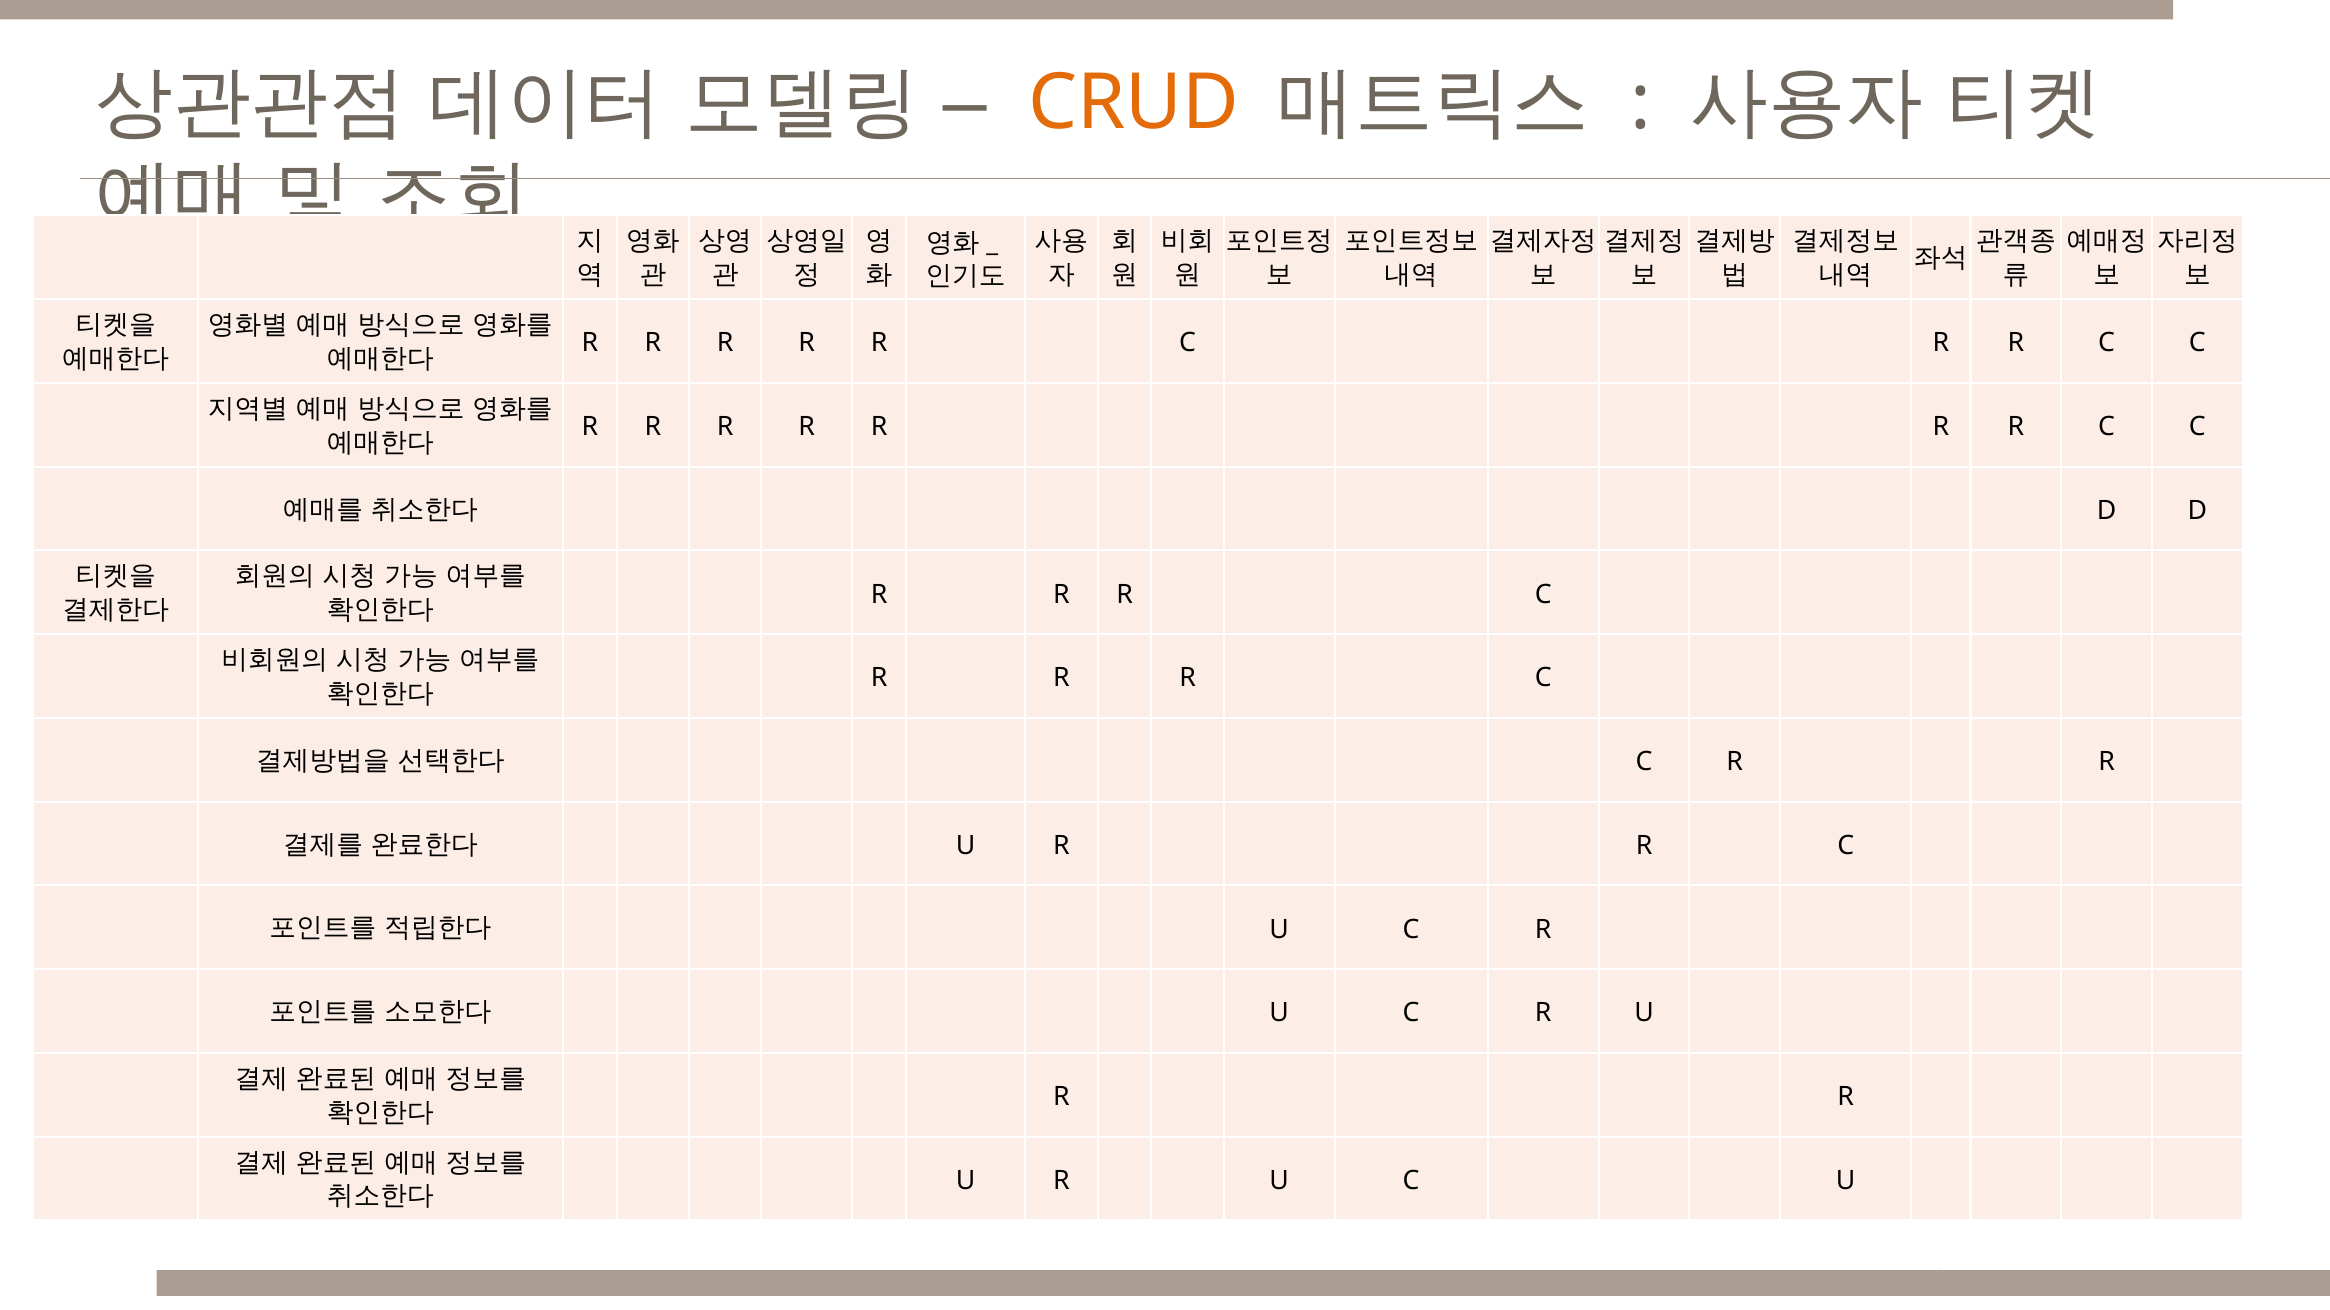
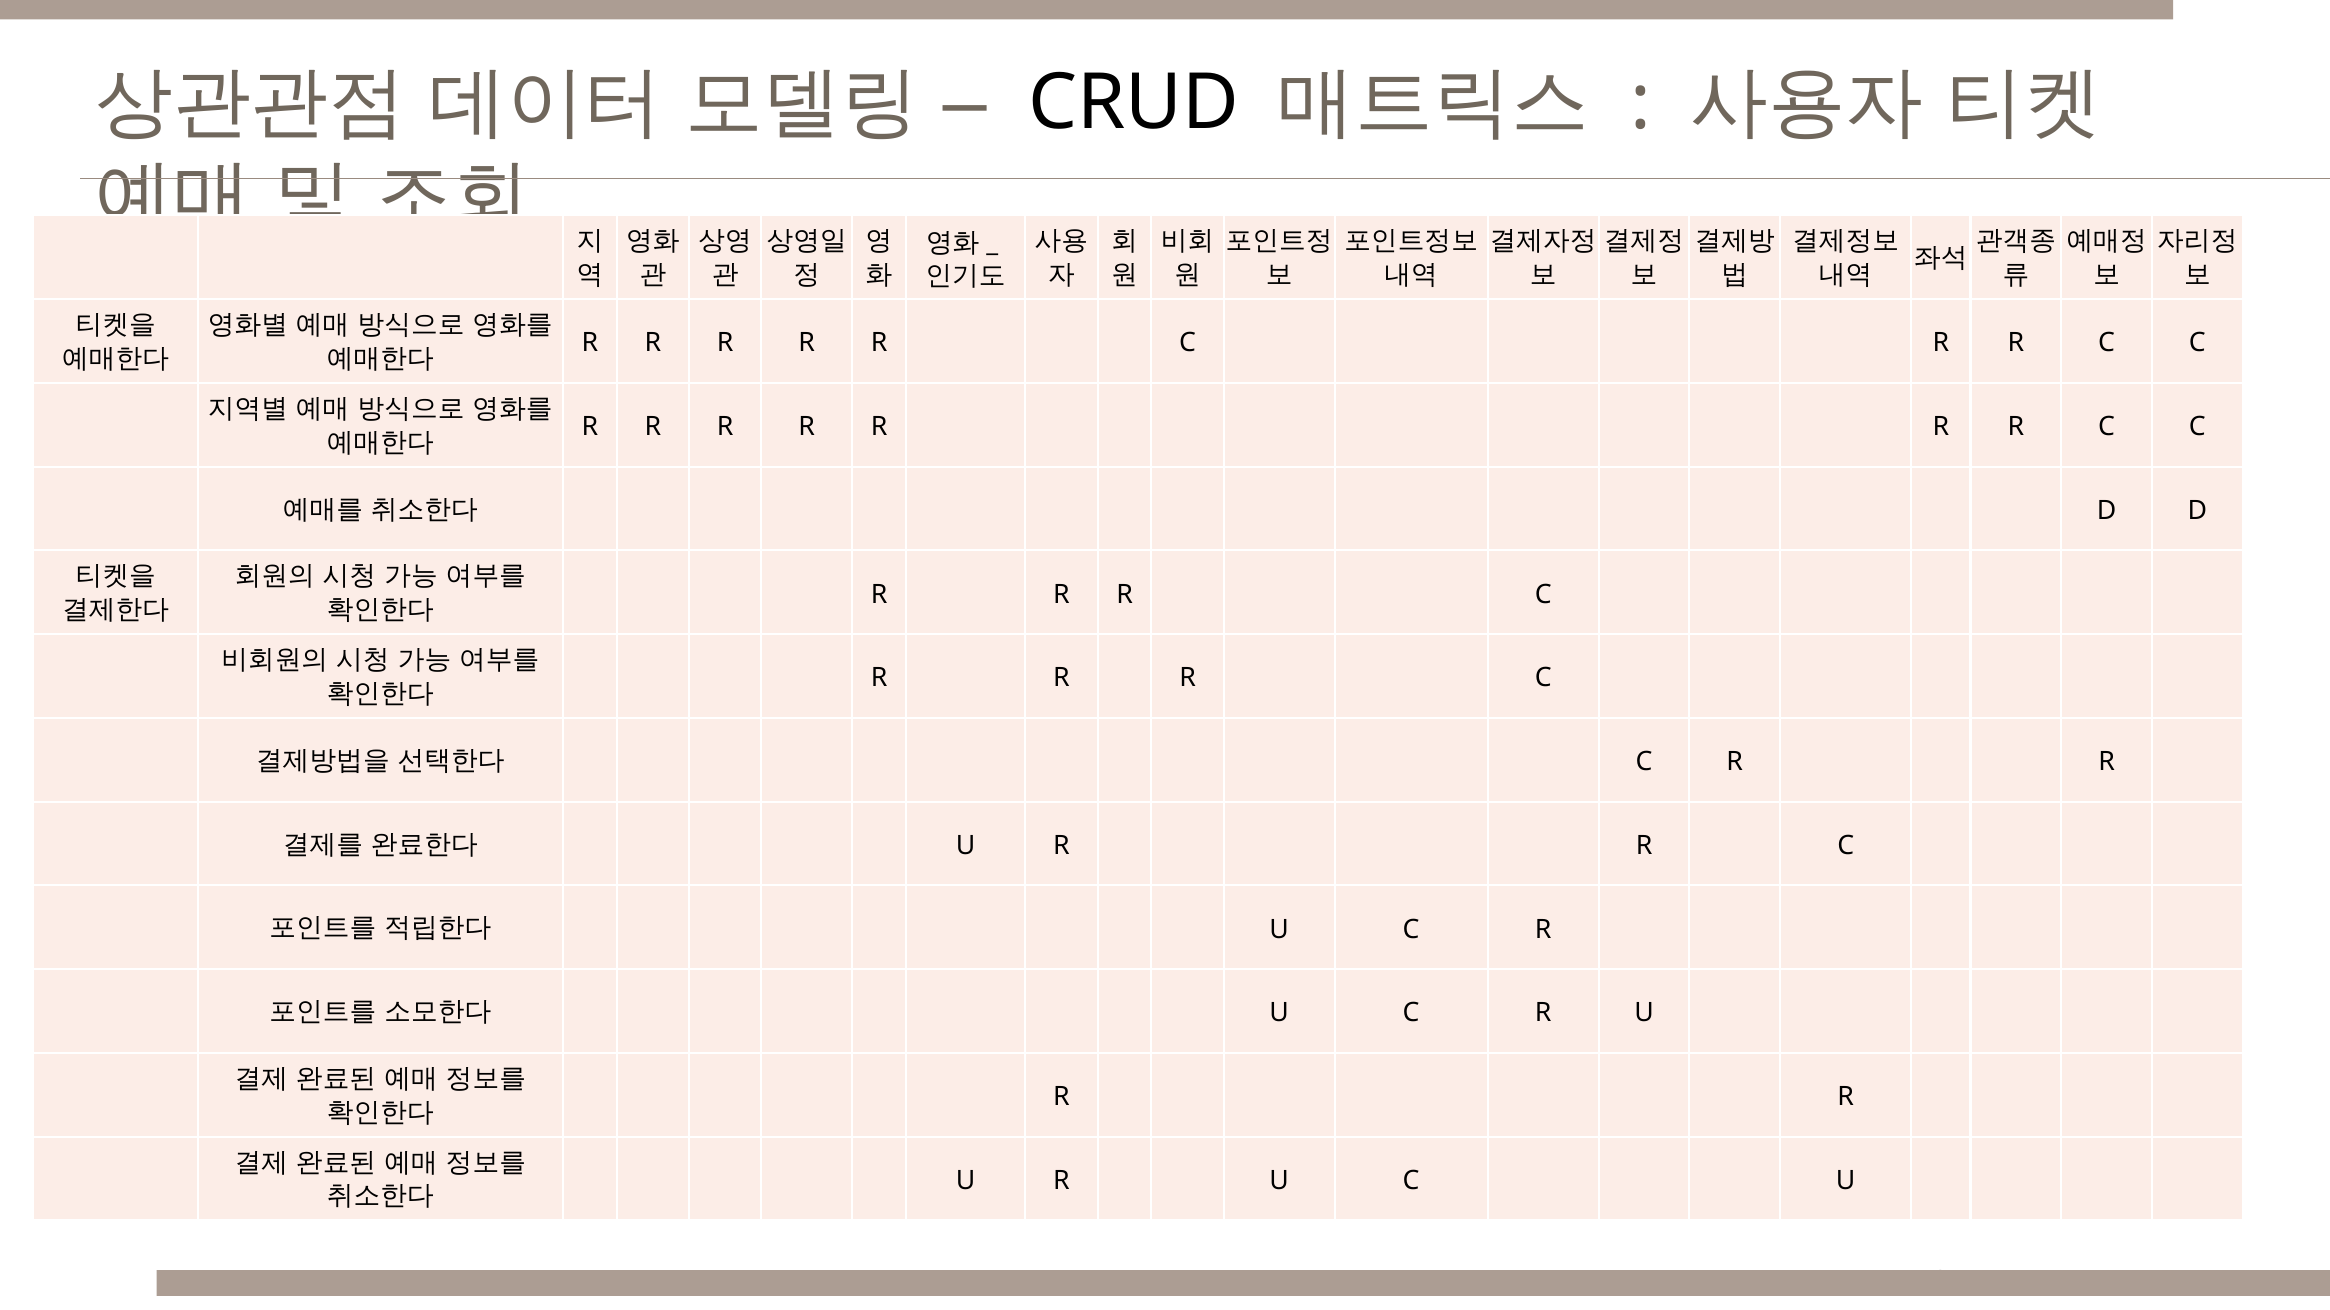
CRUD colour: orange -> black (1133, 103)
